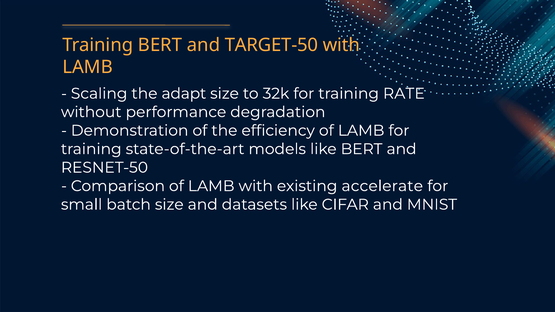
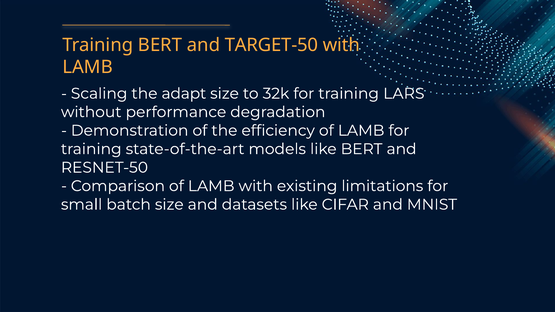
RATE: RATE -> LARS (404, 94)
accelerate: accelerate -> limitations (382, 186)
